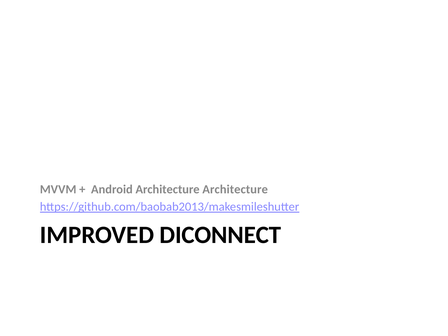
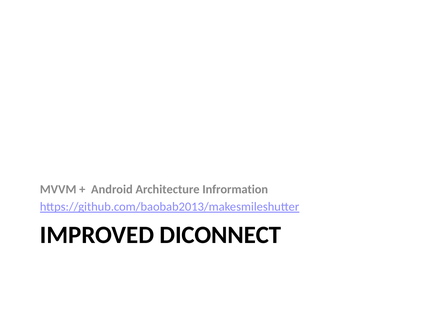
Architecture Architecture: Architecture -> Infrormation (235, 189)
